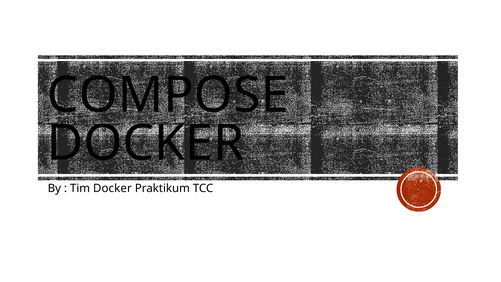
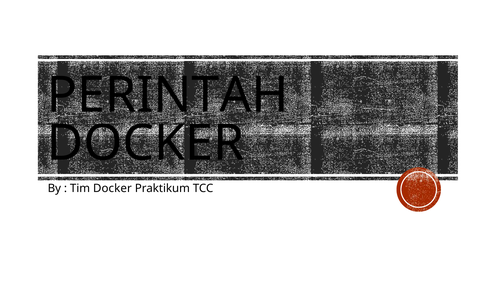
COMPOSE: COMPOSE -> PERINTAH (168, 95)
